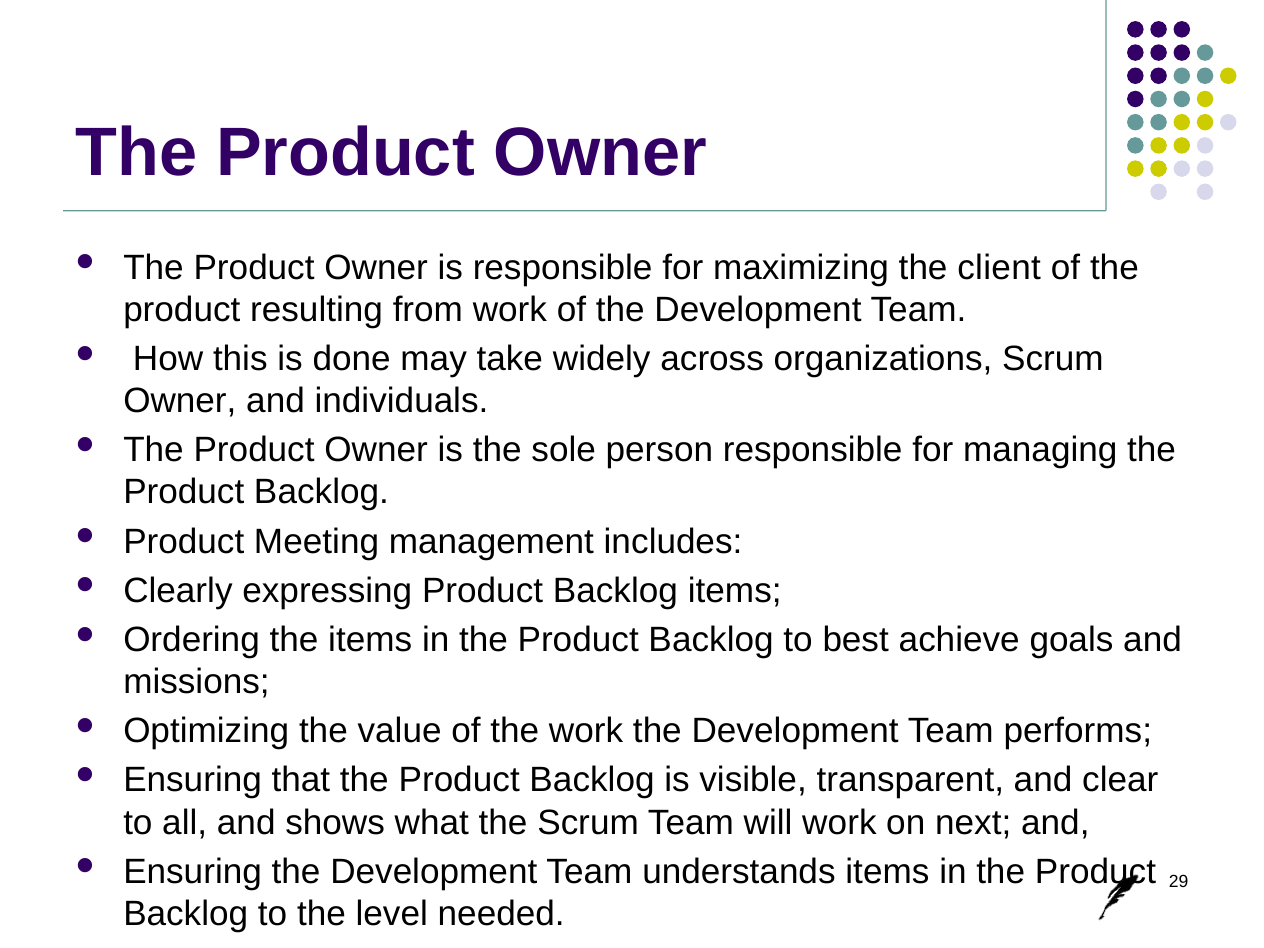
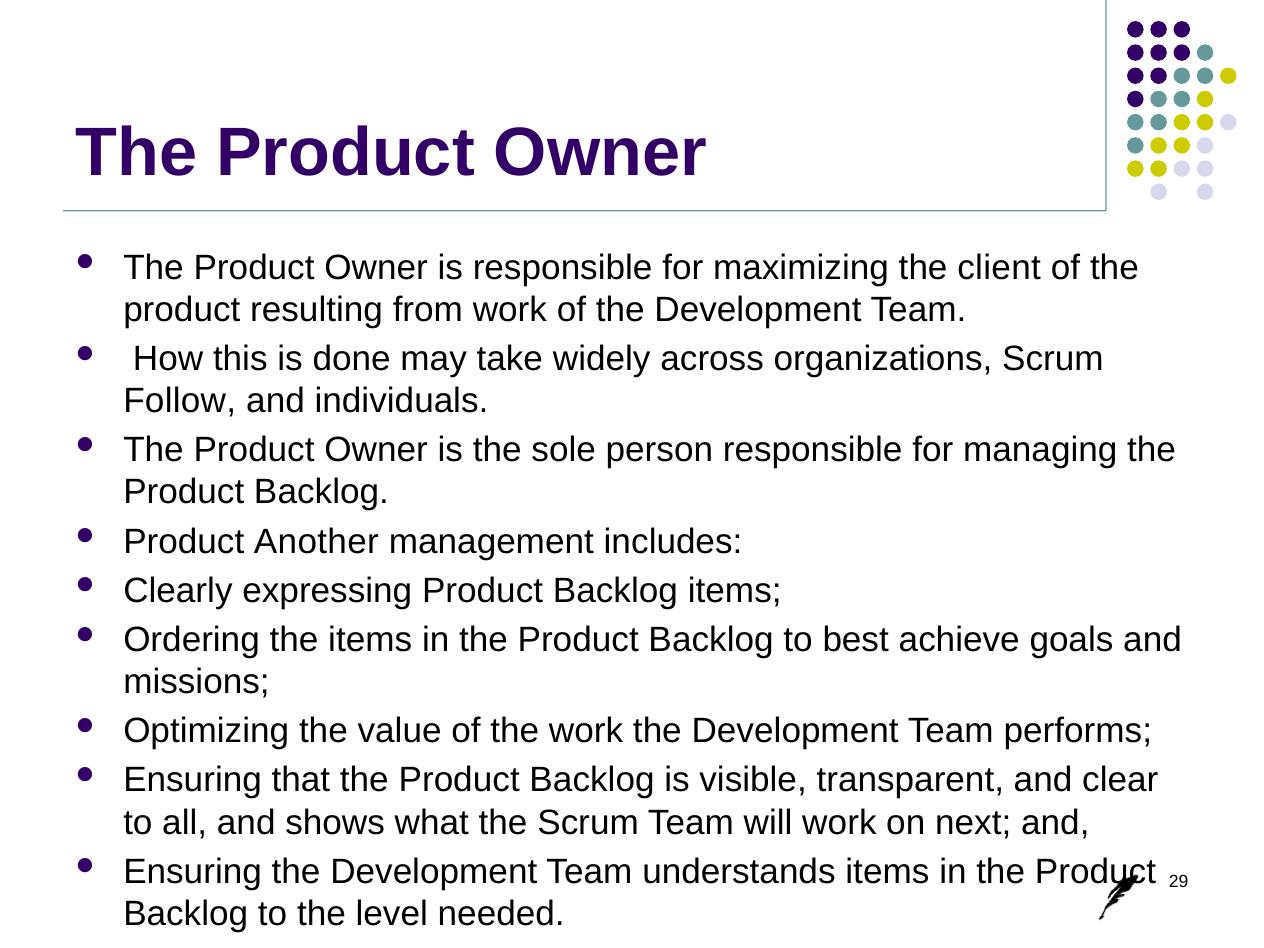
Owner: Owner -> Follow (180, 401)
Meeting: Meeting -> Another (316, 541)
